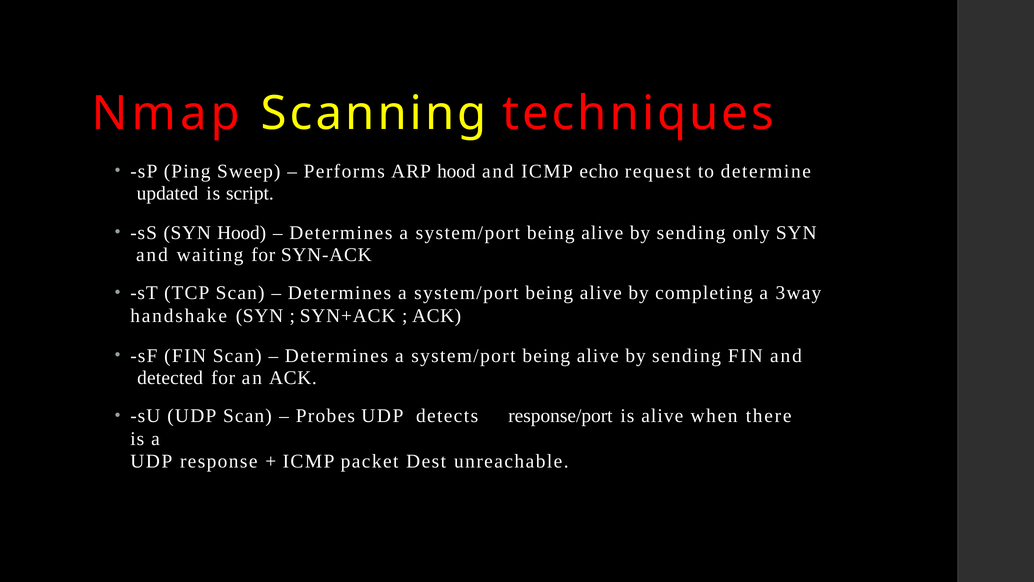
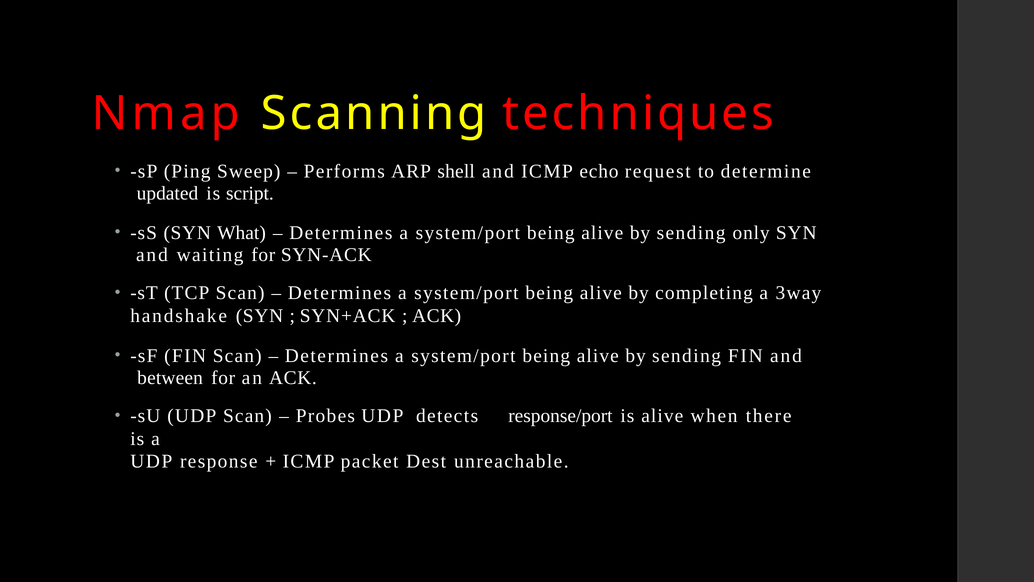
ARP hood: hood -> shell (456, 171)
SYN Hood: Hood -> What (242, 233)
detected: detected -> between (170, 378)
